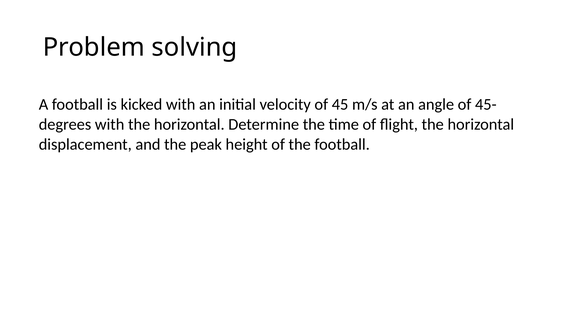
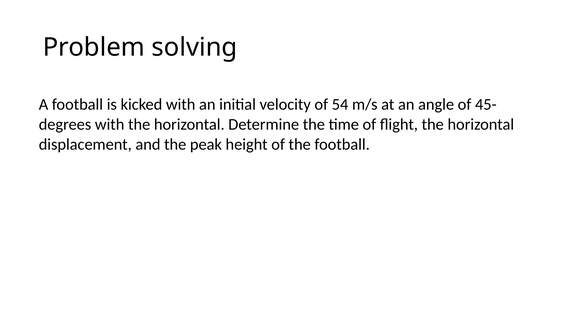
45: 45 -> 54 (340, 104)
